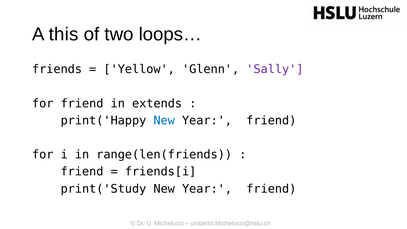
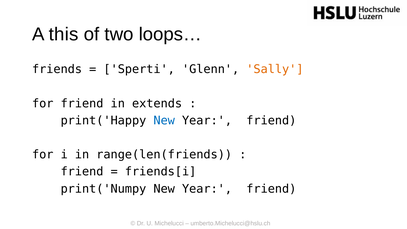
Yellow: Yellow -> Sperti (139, 69)
Sally colour: purple -> orange (275, 69)
print('Study: print('Study -> print('Numpy (103, 189)
